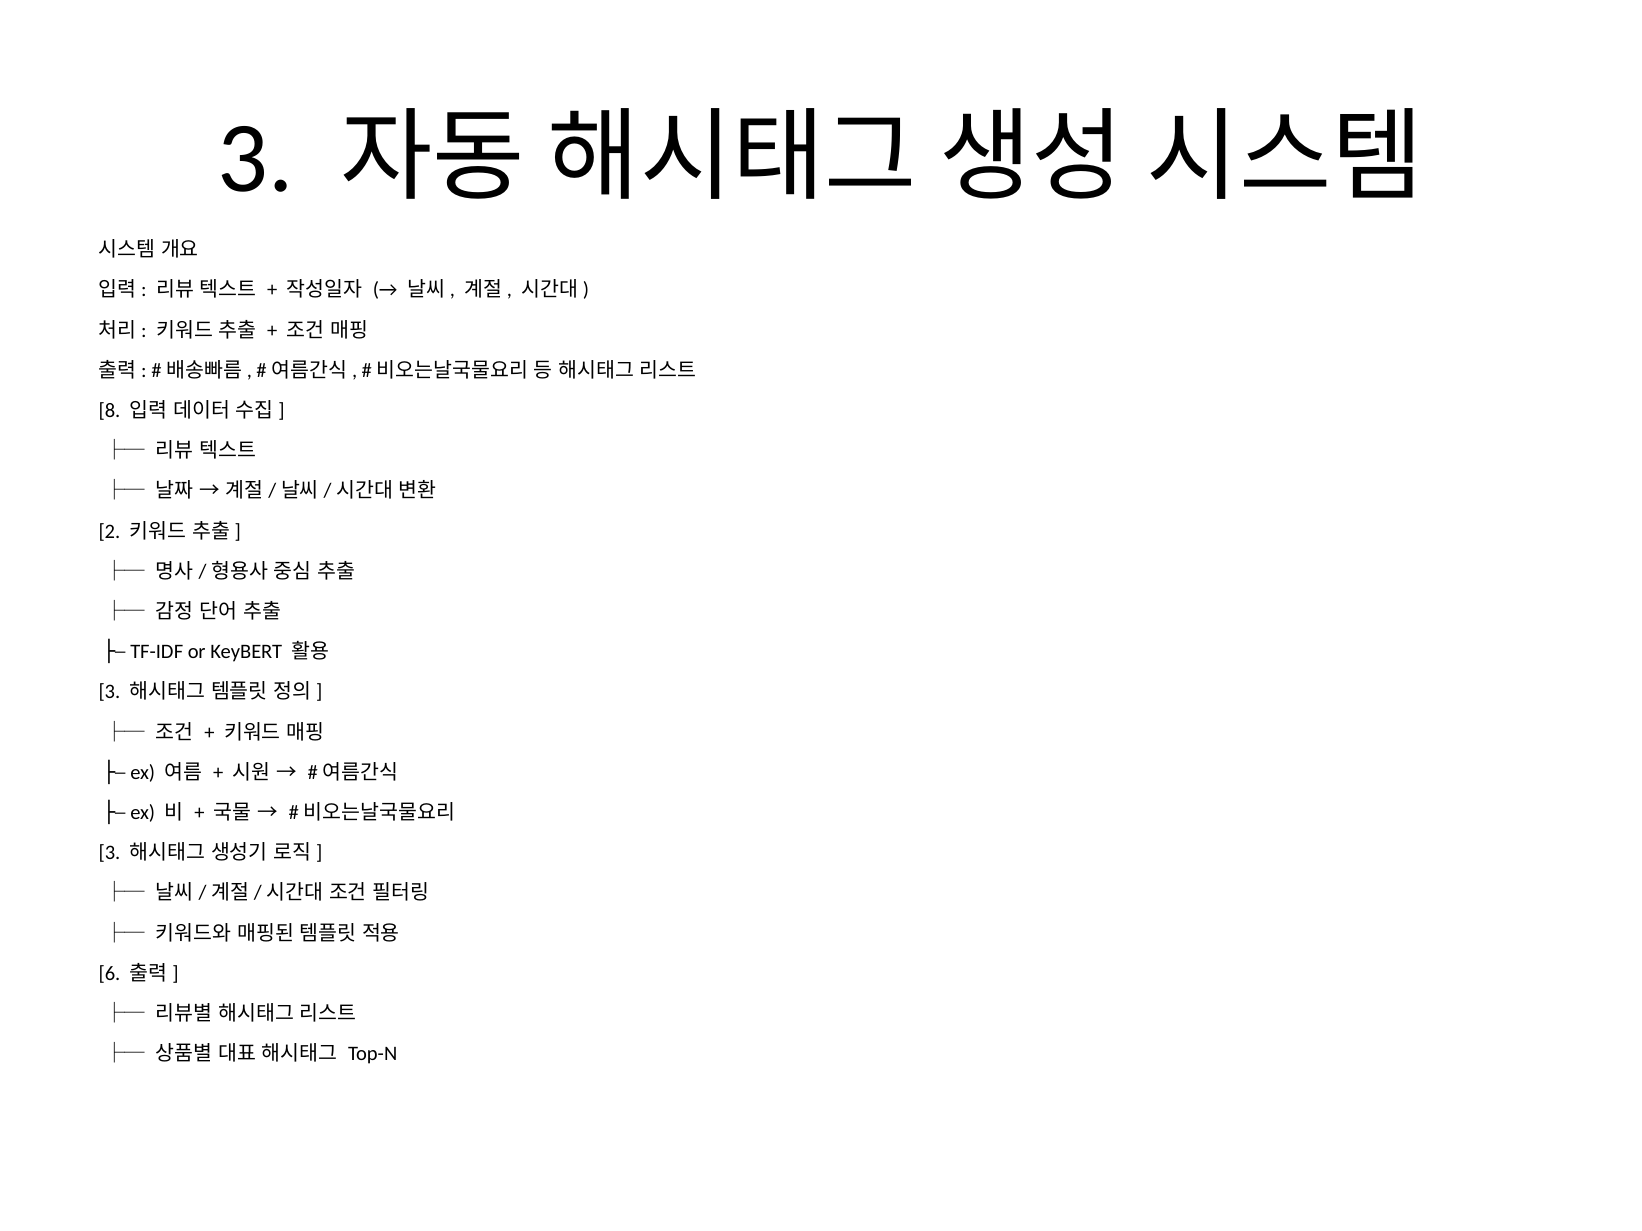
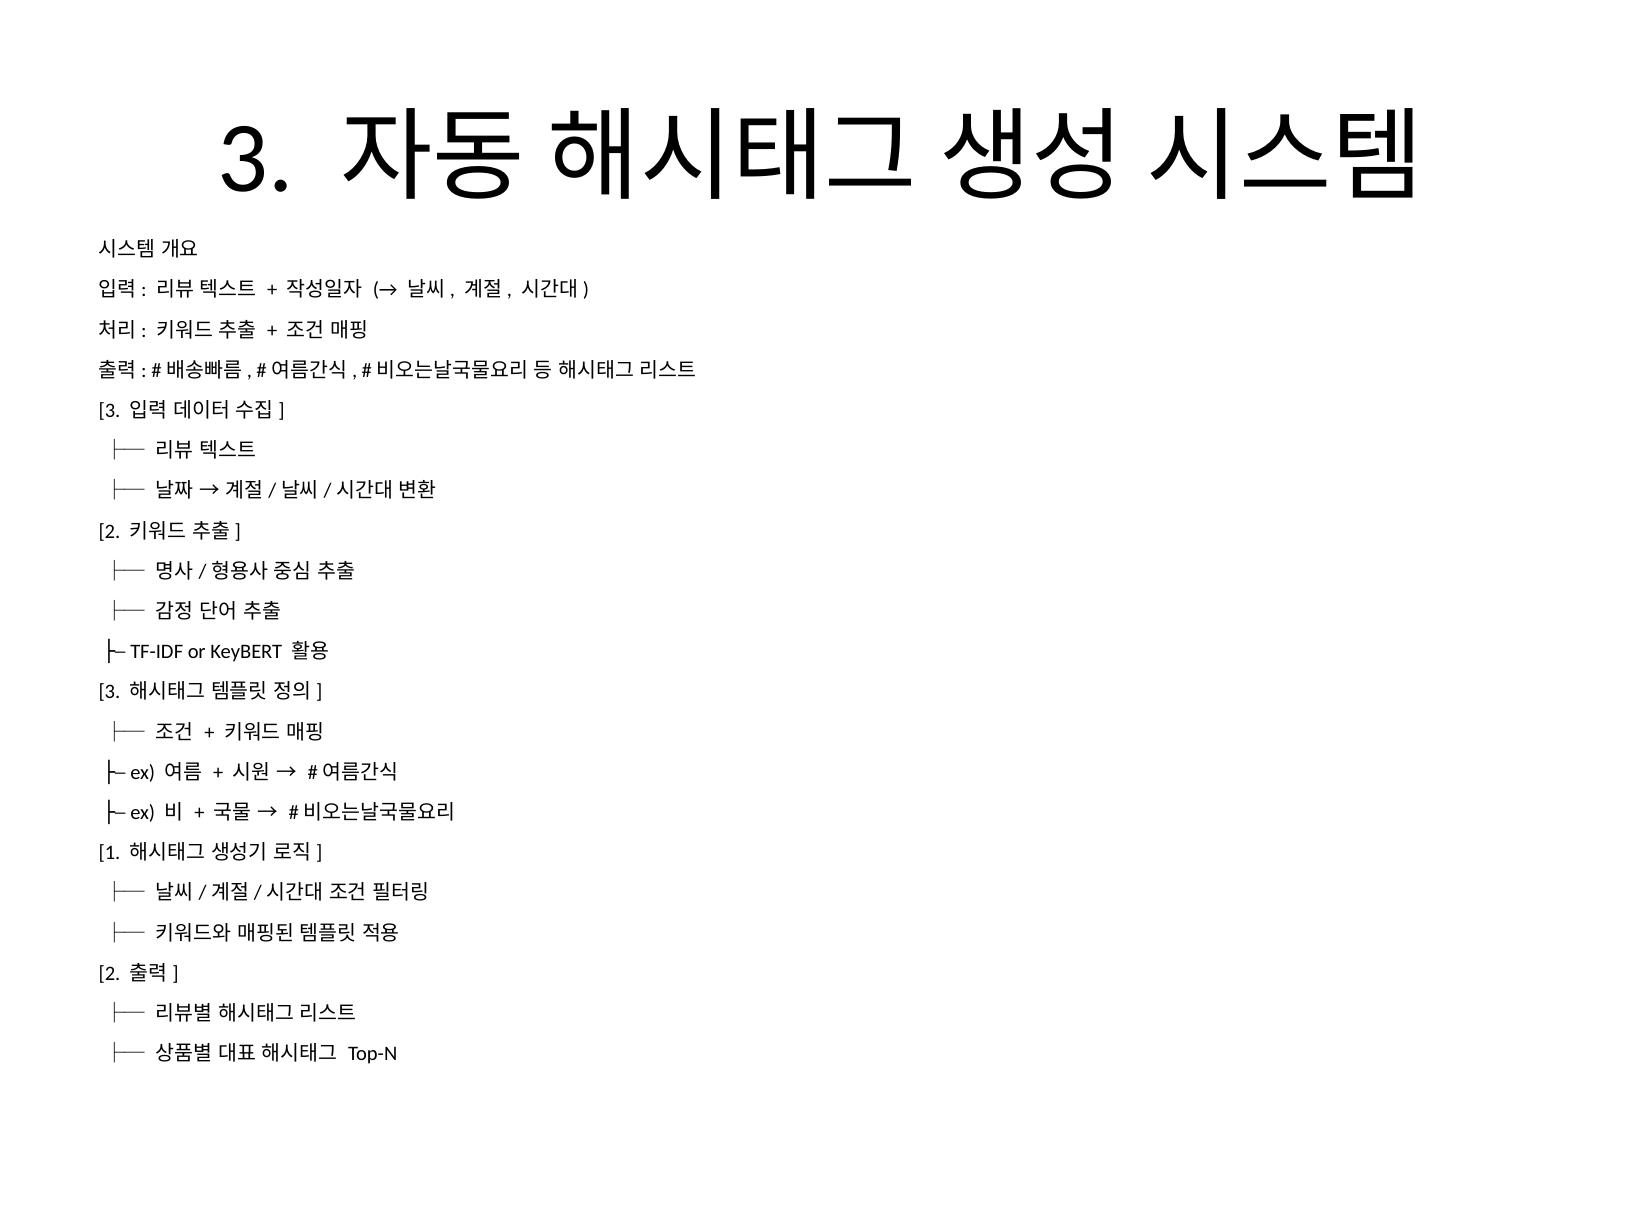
8: 8 -> 3 (109, 411)
3: 3 -> 1 (109, 853)
6: 6 -> 2 (109, 974)
